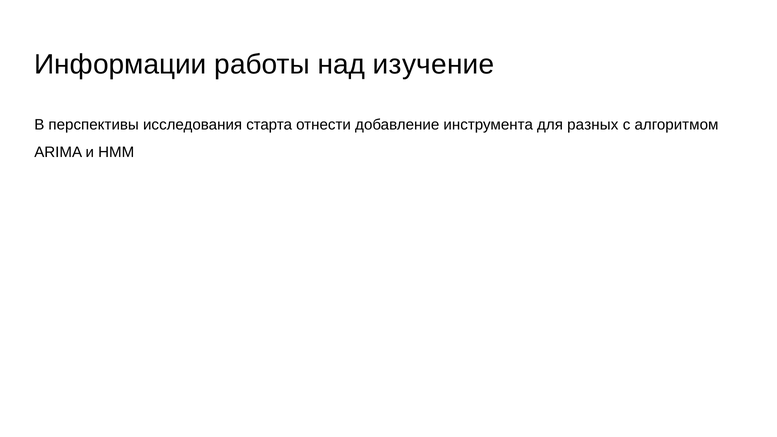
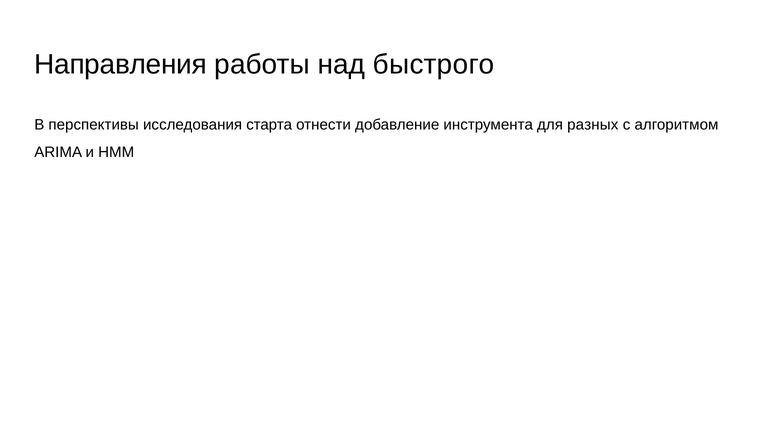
Информации: Информации -> Направления (121, 64)
изучение: изучение -> быстрого (434, 64)
